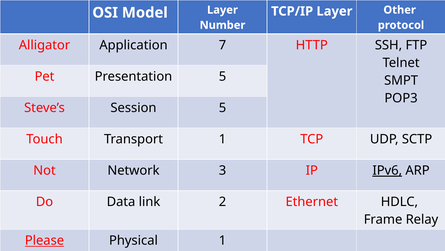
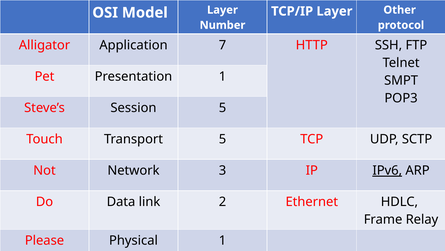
Presentation 5: 5 -> 1 (223, 76)
Transport 1: 1 -> 5 (223, 139)
Please underline: present -> none (44, 240)
